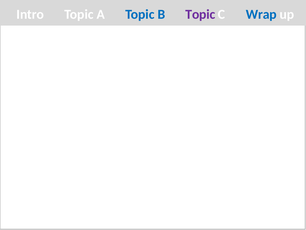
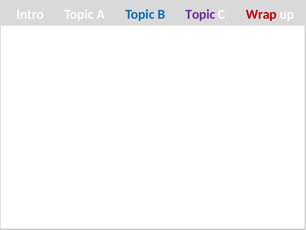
Wrap colour: blue -> red (261, 14)
